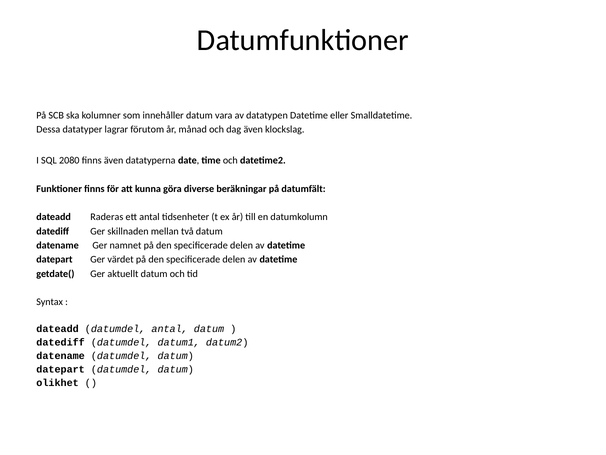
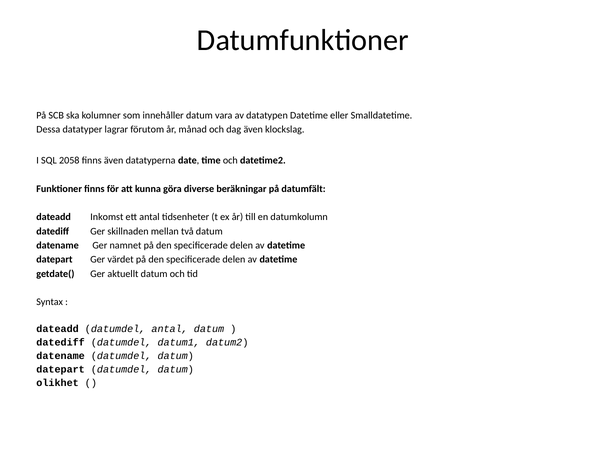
2080: 2080 -> 2058 (69, 160)
Raderas: Raderas -> Inkomst (107, 217)
